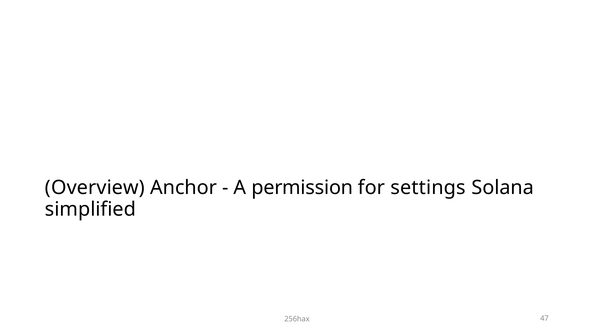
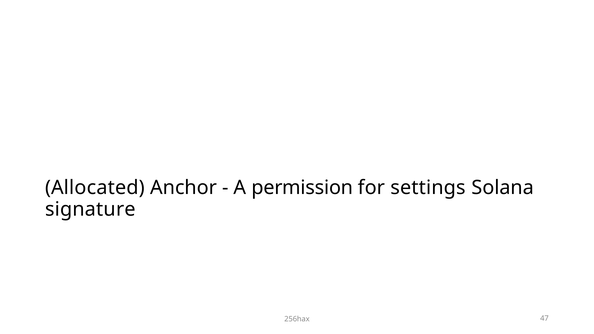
Overview: Overview -> Allocated (95, 188)
simplified: simplified -> signature (90, 209)
